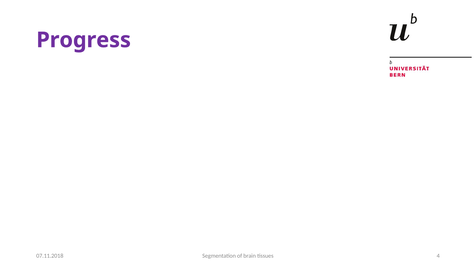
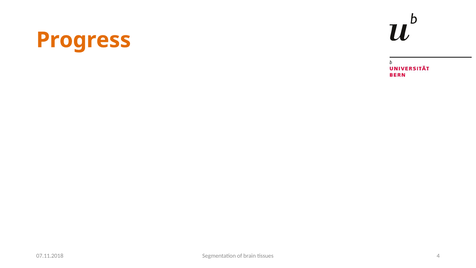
Progress colour: purple -> orange (84, 40)
